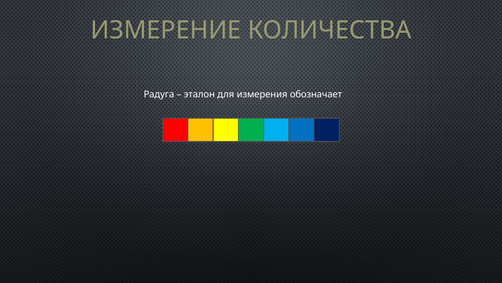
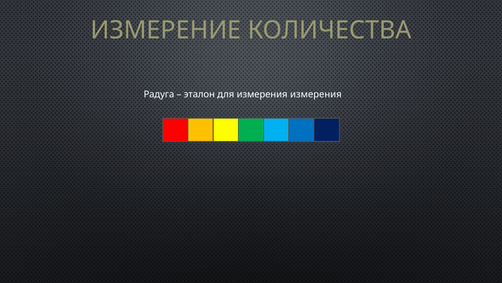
измерения обозначает: обозначает -> измерения (316, 94)
